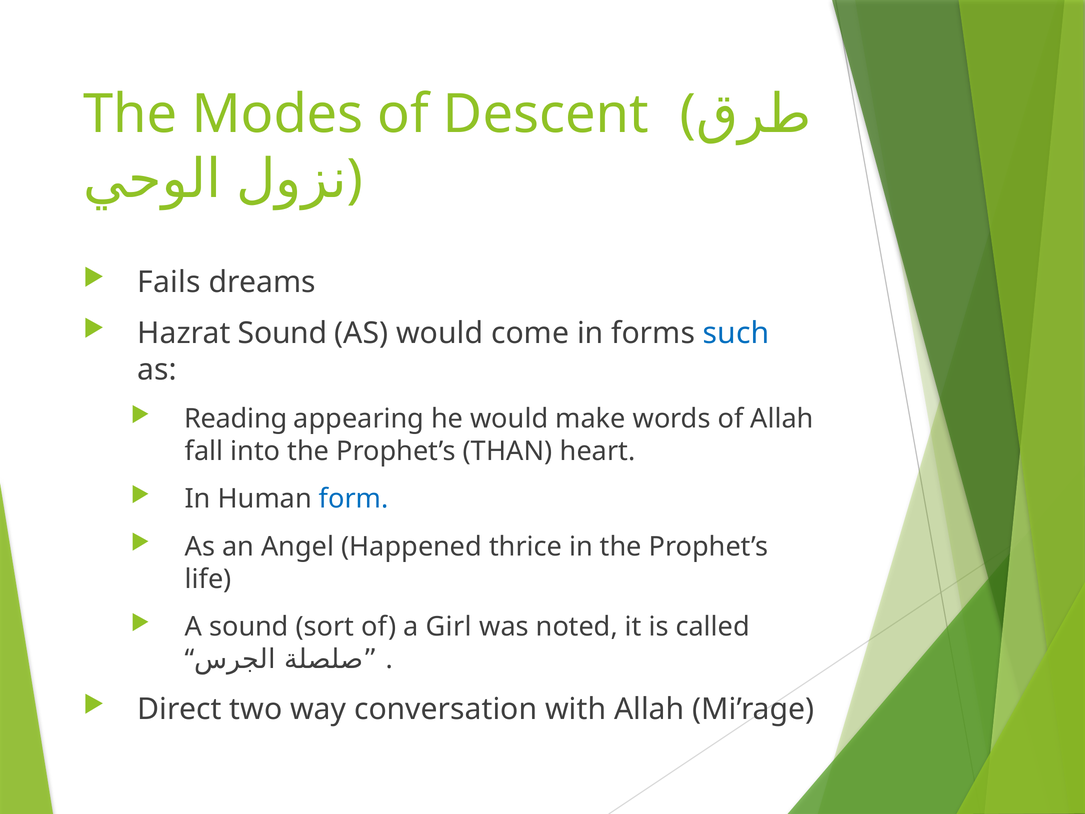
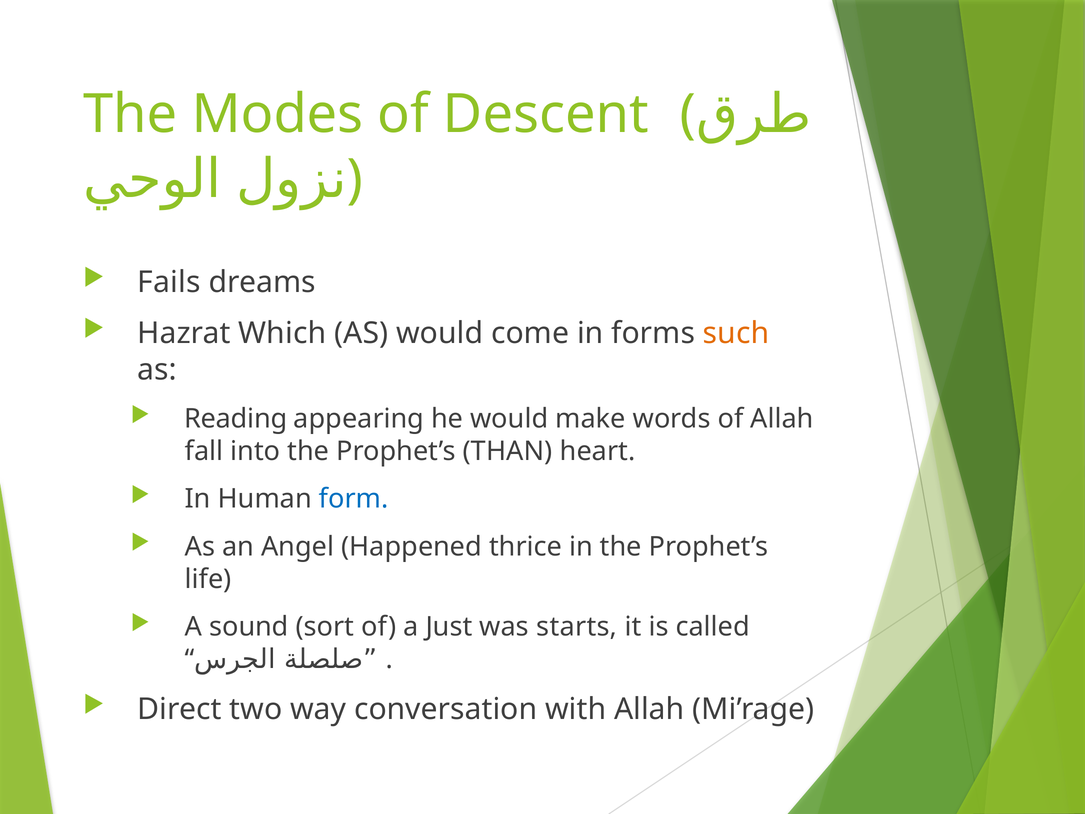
Hazrat Sound: Sound -> Which (282, 333)
such colour: blue -> orange (736, 333)
Girl: Girl -> Just (449, 627)
noted: noted -> starts (577, 627)
